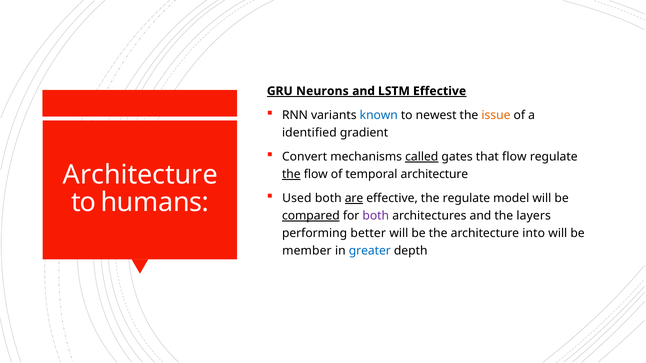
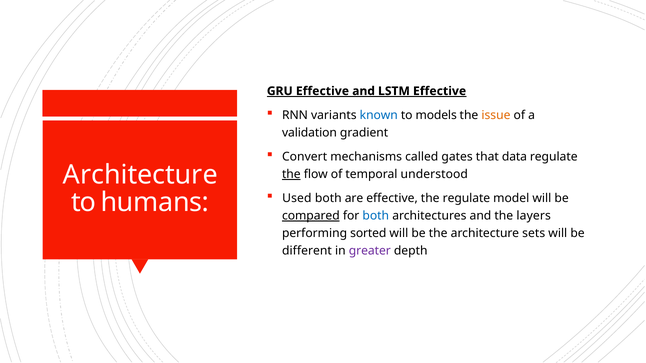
GRU Neurons: Neurons -> Effective (322, 91)
newest: newest -> models (436, 115)
identified: identified -> validation (309, 133)
called underline: present -> none (422, 157)
that flow: flow -> data (514, 157)
temporal architecture: architecture -> understood (434, 174)
are underline: present -> none (354, 199)
both colour: purple -> blue (376, 216)
better: better -> sorted (368, 233)
into: into -> sets (534, 233)
member: member -> different (307, 251)
greater colour: blue -> purple (370, 251)
